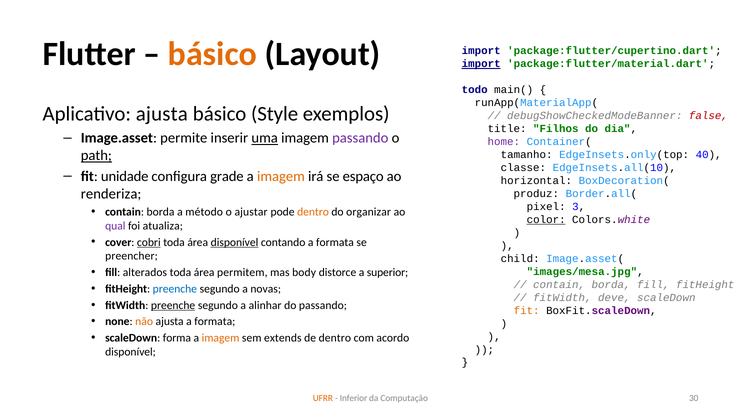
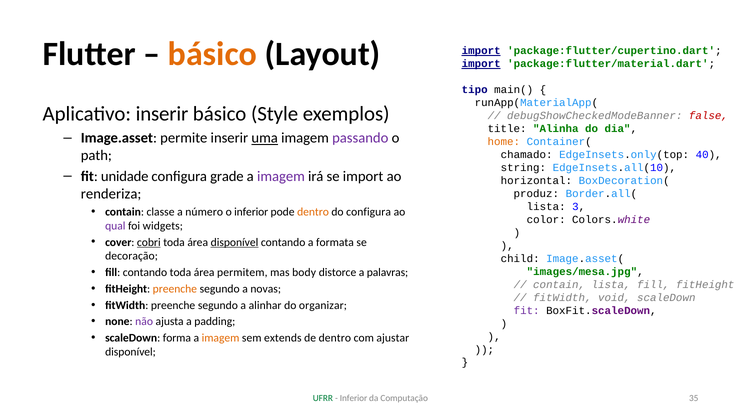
import underline: none -> present (481, 51)
todo: todo -> tipo (475, 90)
Aplicativo ajusta: ajusta -> inserir (162, 114)
Filhos: Filhos -> Alinha (556, 129)
home colour: purple -> orange (504, 142)
path underline: present -> none (96, 156)
tamanho: tamanho -> chamado (527, 155)
classe: classe -> string (523, 168)
imagem colour: orange -> purple (281, 176)
se espaço: espaço -> import (363, 176)
pixel: pixel -> lista (546, 207)
borda: borda -> classe (161, 212)
método: método -> número (204, 212)
o ajustar: ajustar -> inferior (251, 212)
do organizar: organizar -> configura (369, 212)
color underline: present -> none (546, 220)
atualiza: atualiza -> widgets (163, 226)
preencher: preencher -> decoração (132, 256)
fill alterados: alterados -> contando (145, 272)
superior: superior -> palavras (387, 272)
borda: borda -> lista (611, 284)
preenche colour: blue -> orange (175, 289)
deve: deve -> void (614, 297)
preenche underline: present -> none (173, 305)
do passando: passando -> organizar (323, 305)
fit colour: orange -> purple (527, 310)
não colour: orange -> purple (144, 321)
ajusta a formata: formata -> padding (215, 321)
acordo: acordo -> ajustar (393, 338)
UFRR colour: orange -> green (323, 398)
30: 30 -> 35 (694, 398)
